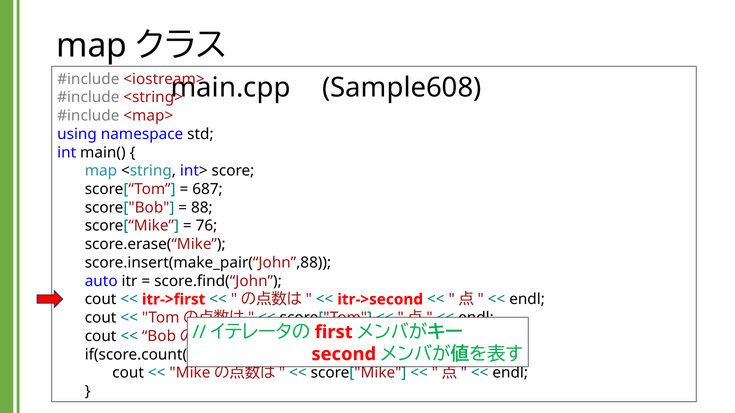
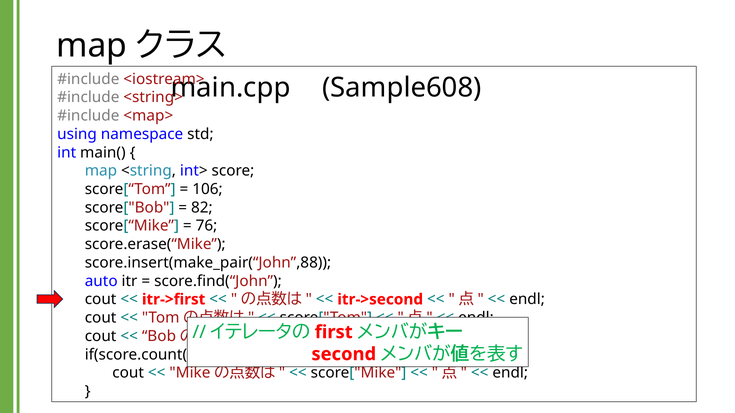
687: 687 -> 106 (207, 189)
88: 88 -> 82 (202, 208)
